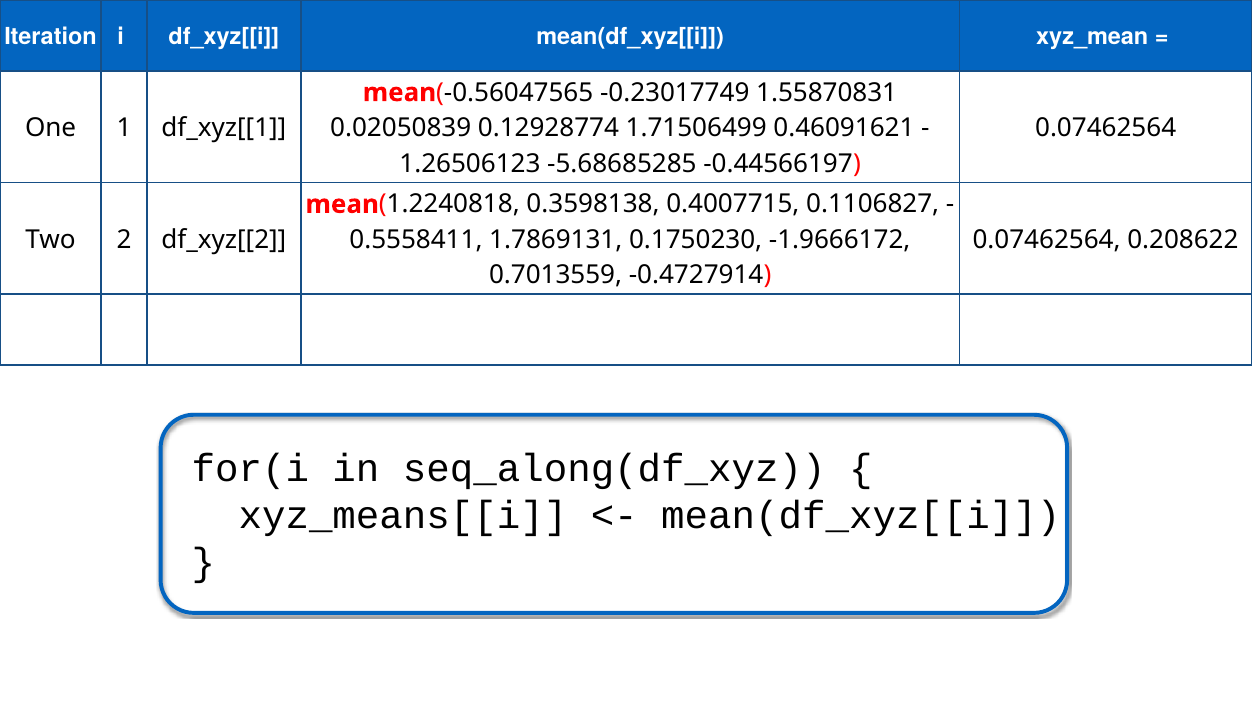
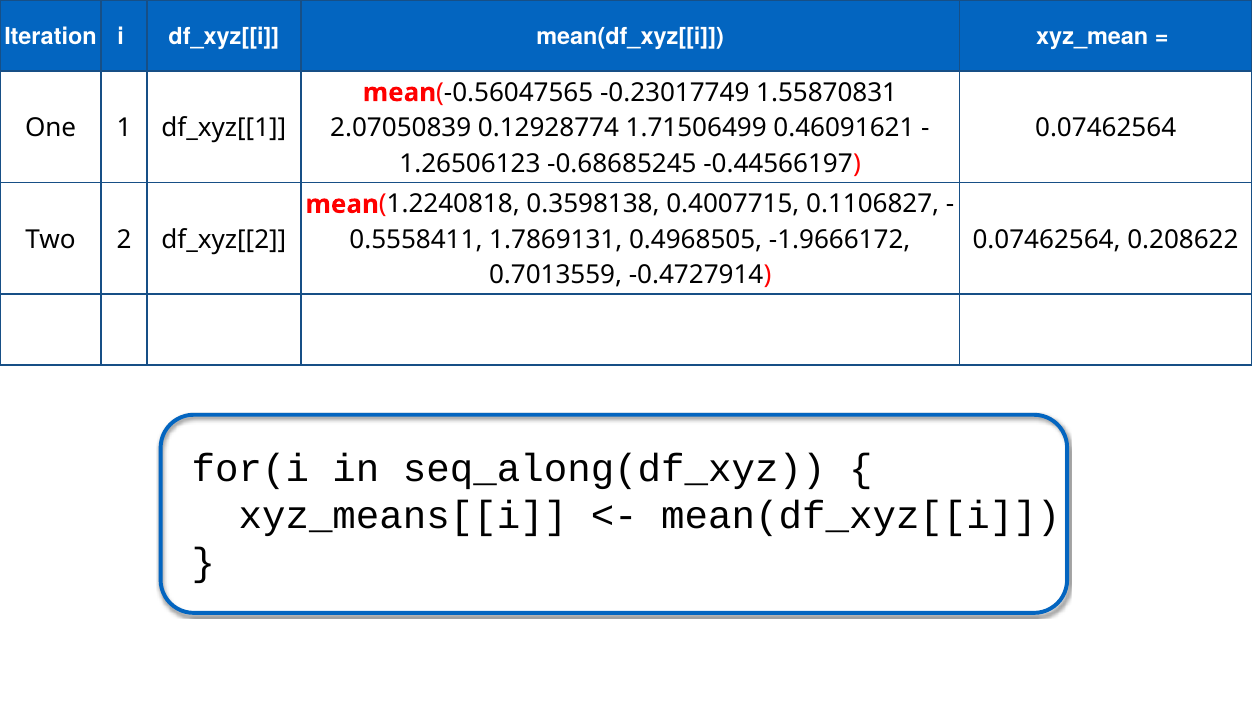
0.02050839: 0.02050839 -> 2.07050839 (401, 128)
-5.68685285: -5.68685285 -> -0.68685245 (622, 164)
0.1750230: 0.1750230 -> 0.4968505 (696, 240)
